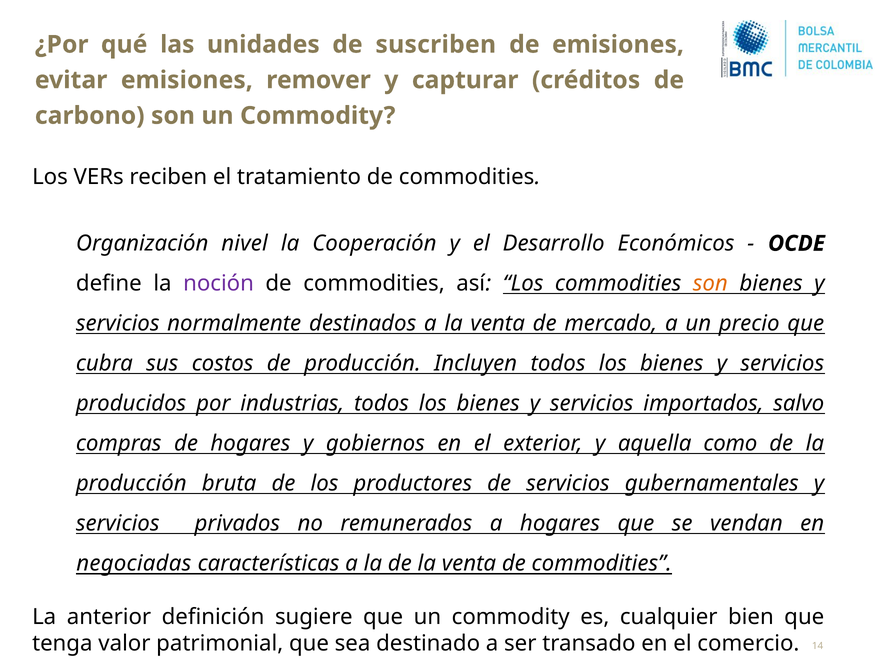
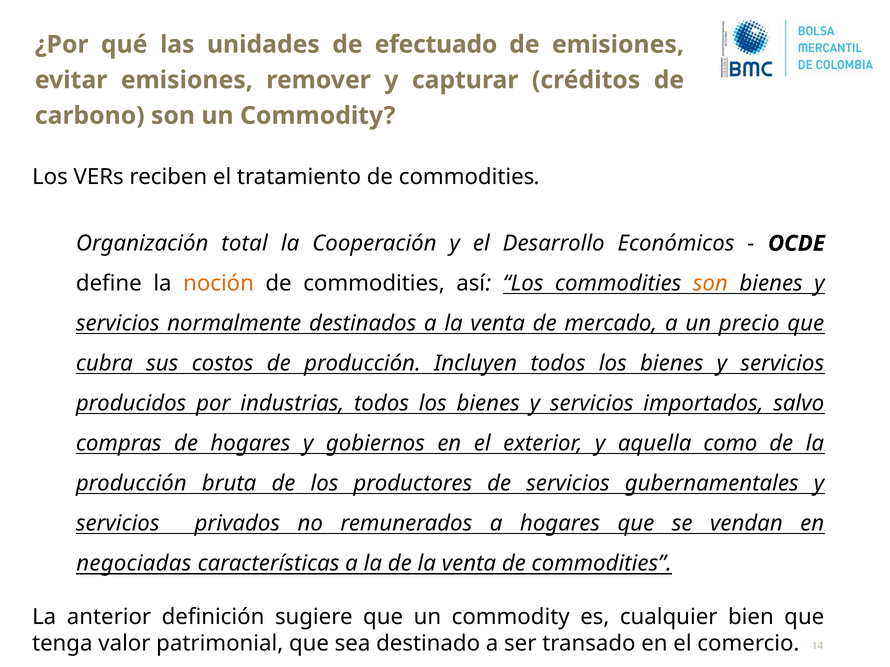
suscriben: suscriben -> efectuado (436, 45)
nivel: nivel -> total (245, 244)
noción colour: purple -> orange (219, 284)
